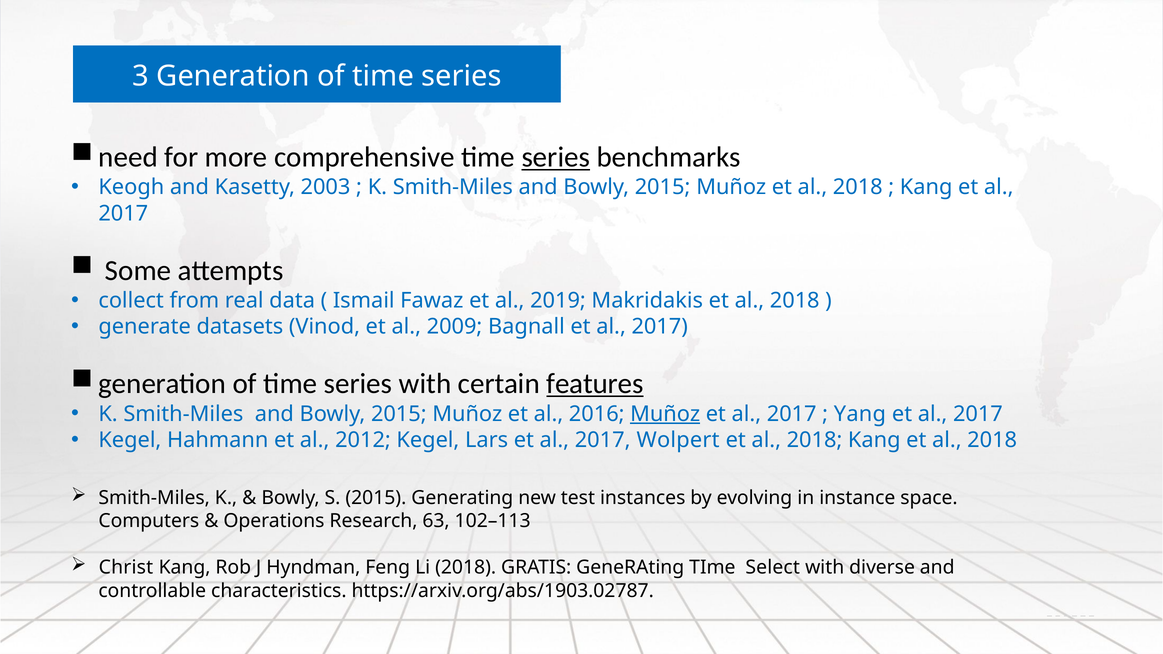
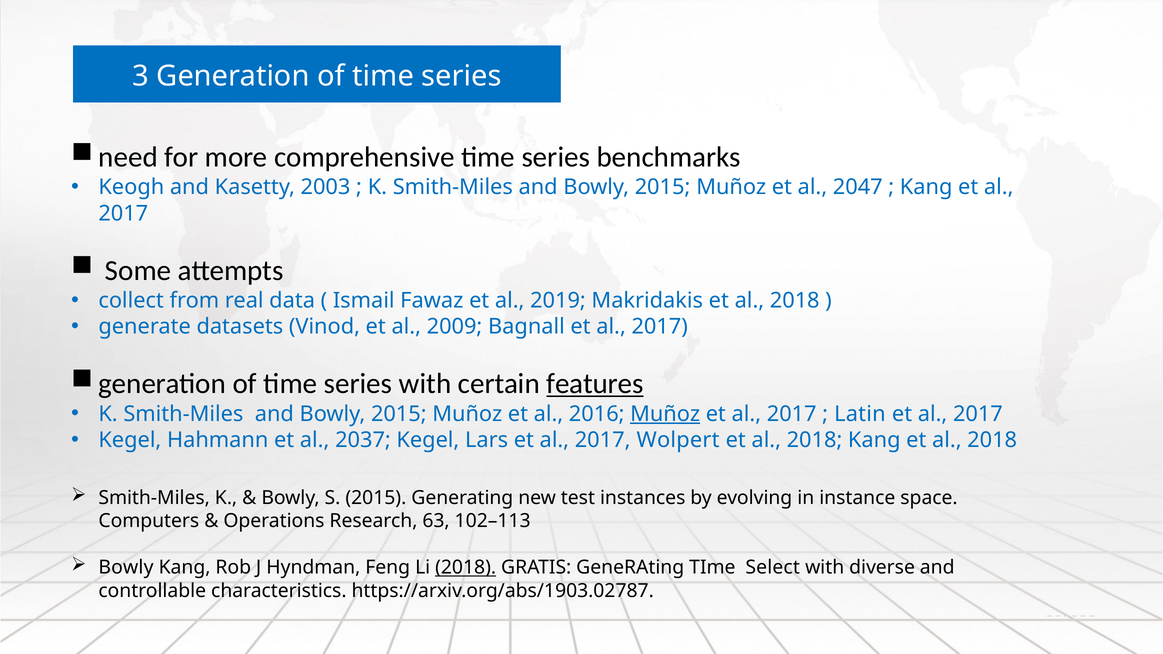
series underline: present -> none (556, 157)
Muñoz et al 2018: 2018 -> 2047 (858, 187)
Yang: Yang -> Latin (860, 414)
2012: 2012 -> 2037 (363, 440)
Christ: Christ -> Bowly (126, 568)
2018 underline: none -> present (466, 568)
